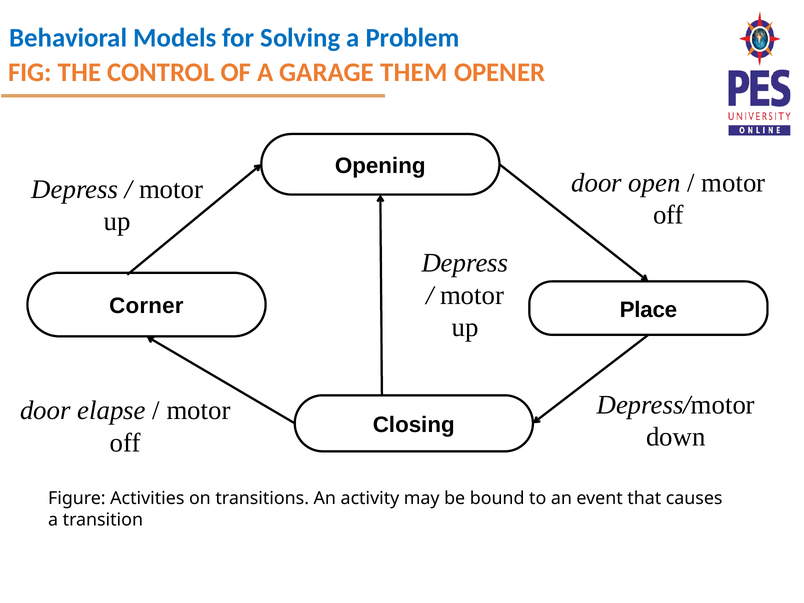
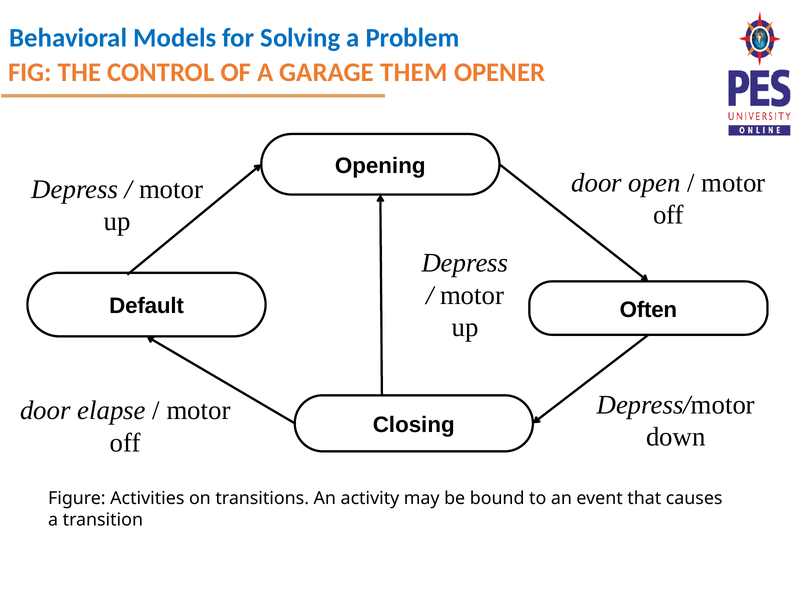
Corner: Corner -> Default (147, 306)
Place: Place -> Often (648, 310)
